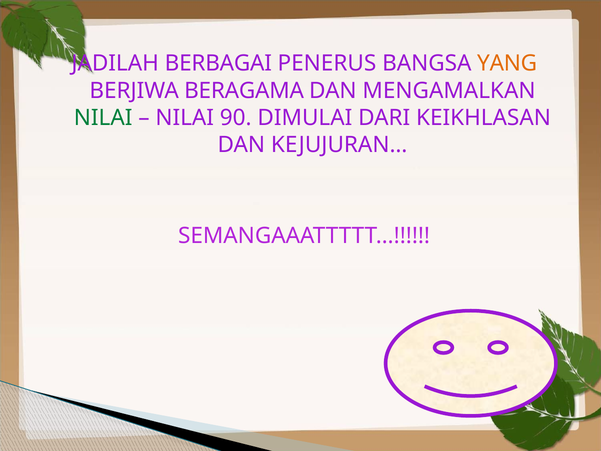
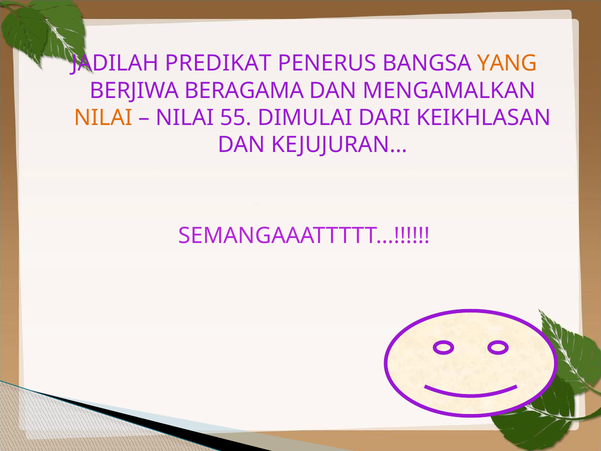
BERBAGAI: BERBAGAI -> PREDIKAT (218, 63)
NILAI colour: green -> orange (103, 118)
90: 90 -> 55 (236, 118)
